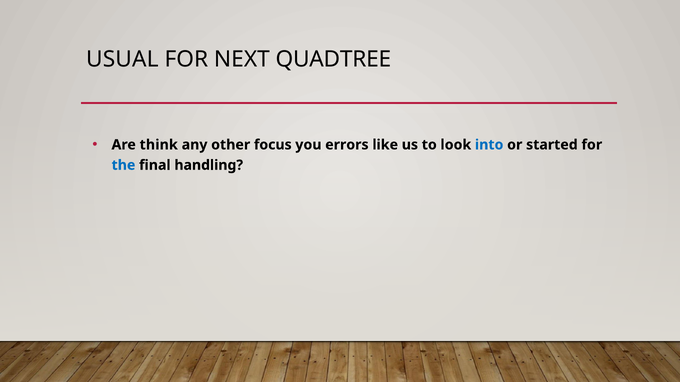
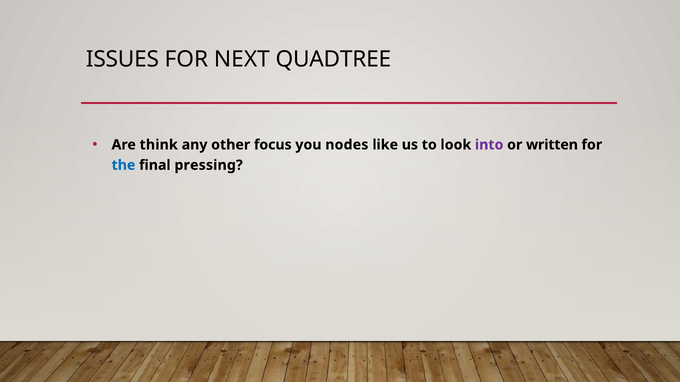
USUAL: USUAL -> ISSUES (122, 60)
errors: errors -> nodes (347, 145)
into colour: blue -> purple (489, 145)
started: started -> written (552, 145)
handling: handling -> pressing (209, 165)
